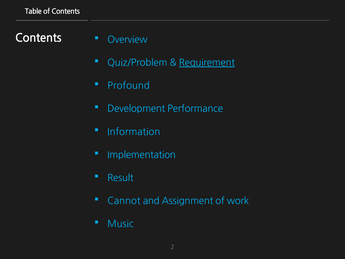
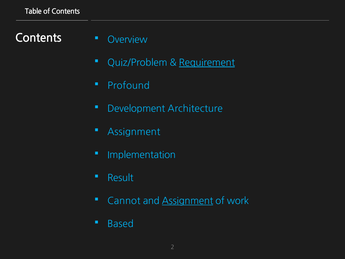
Performance: Performance -> Architecture (195, 109)
Information: Information -> Assignment (134, 132)
Assignment underline: none -> present (187, 201)
Music: Music -> Based (120, 224)
